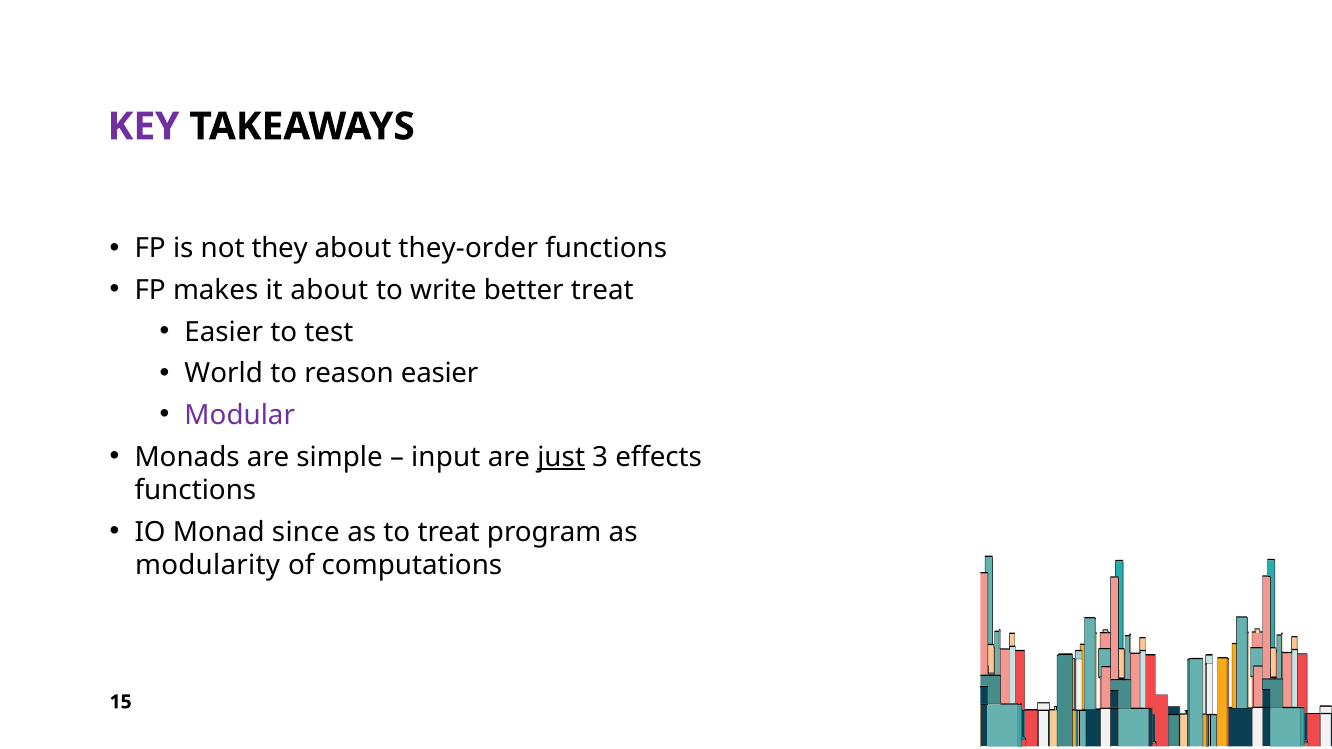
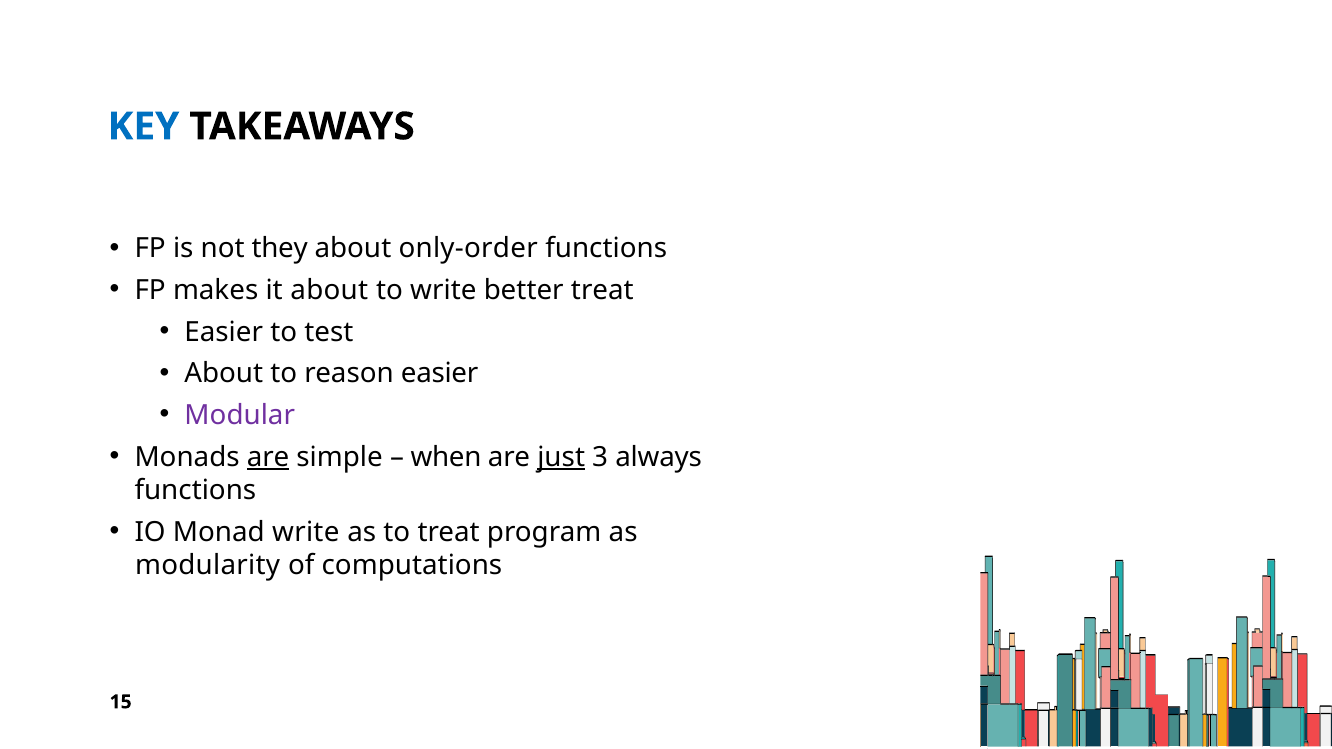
KEY colour: purple -> blue (143, 127)
they-order: they-order -> only-order (468, 249)
World: World -> About (224, 374)
are underline: none -> present (268, 457)
input: input -> when (446, 457)
effects: effects -> always (659, 457)
Monad since: since -> write (306, 532)
